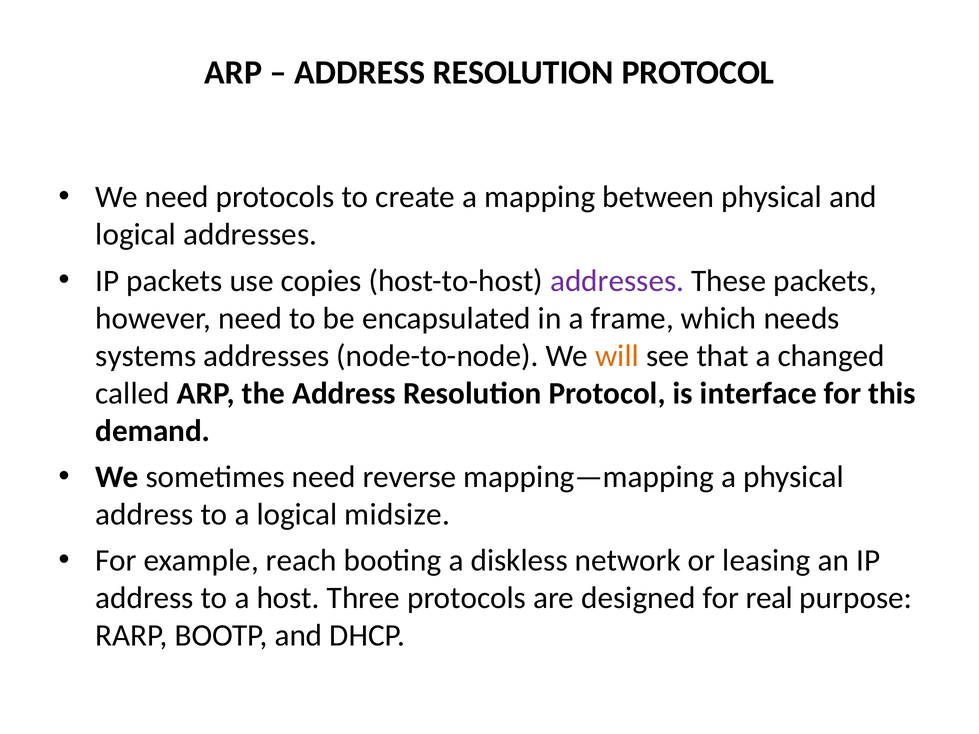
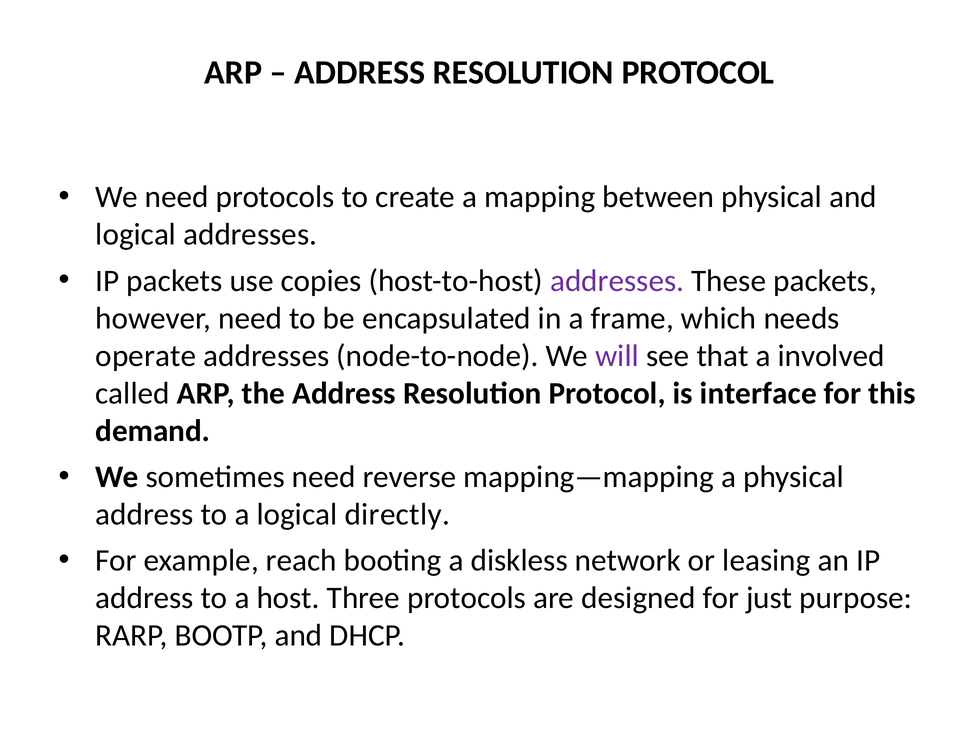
systems: systems -> operate (146, 356)
will colour: orange -> purple (617, 356)
changed: changed -> involved (831, 356)
midsize: midsize -> directly (397, 515)
real: real -> just (769, 598)
